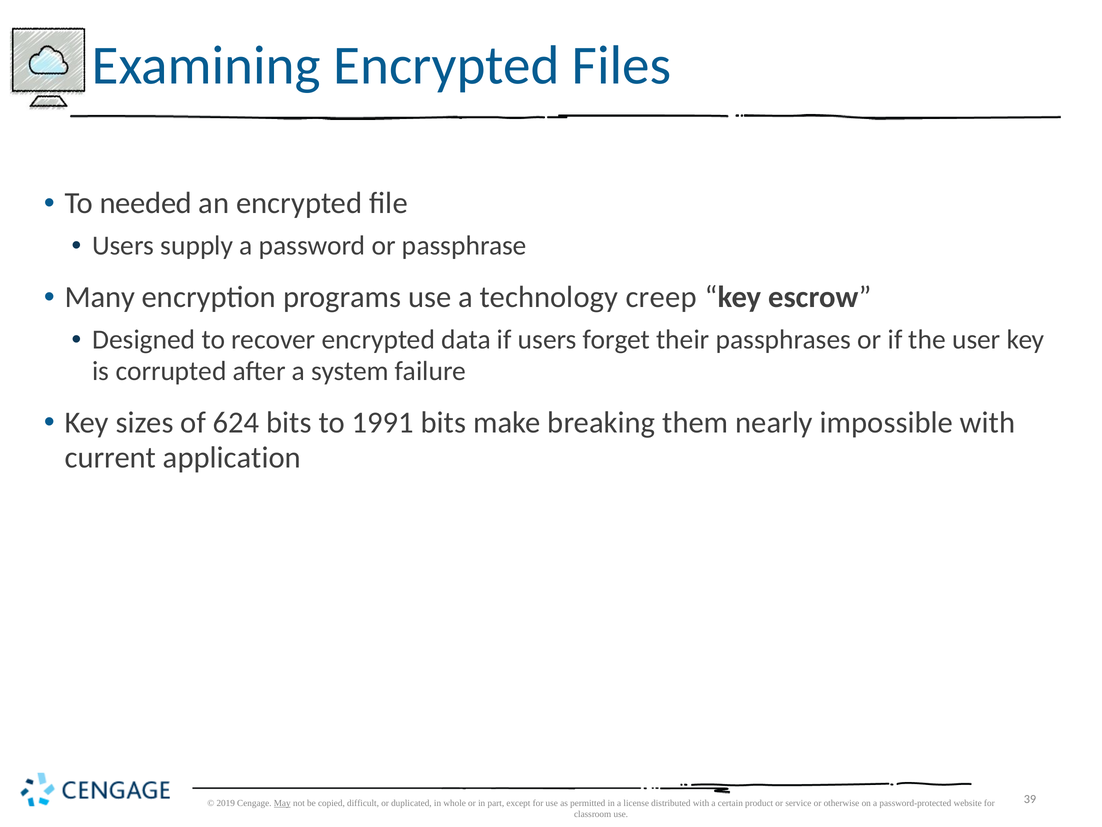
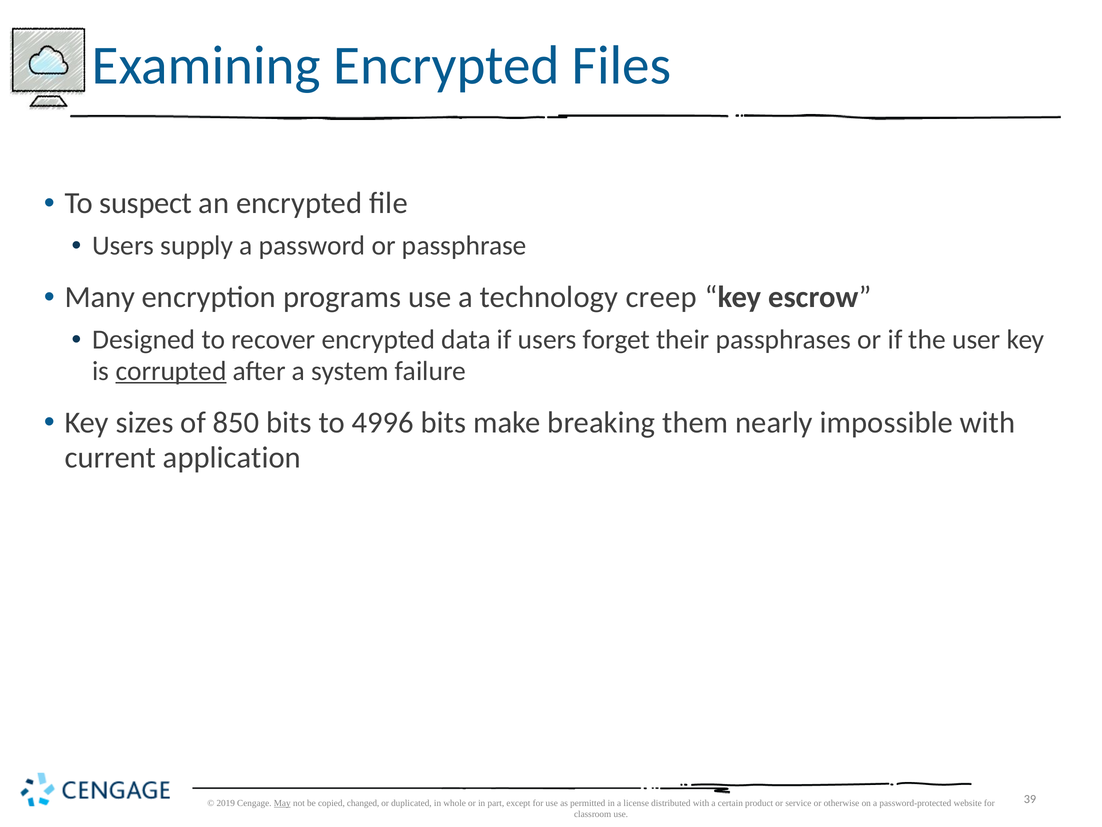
needed: needed -> suspect (146, 203)
corrupted underline: none -> present (171, 371)
624: 624 -> 850 (236, 422)
1991: 1991 -> 4996 (383, 422)
difficult: difficult -> changed (363, 803)
